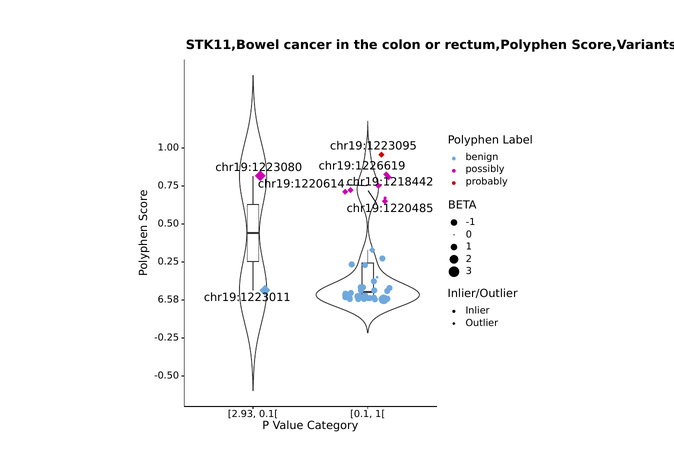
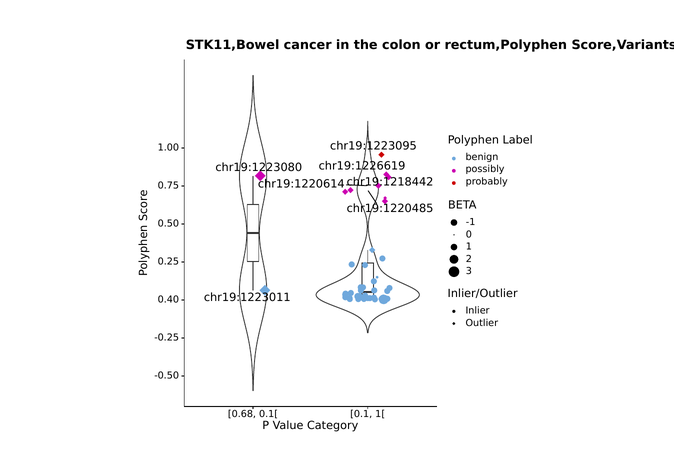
6.58: 6.58 -> 0.40 (168, 300)
2.93: 2.93 -> 0.68 (242, 414)
